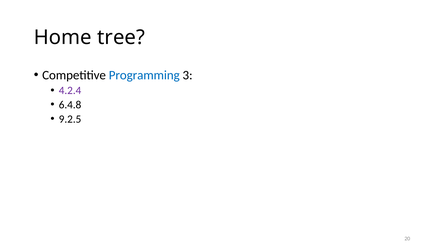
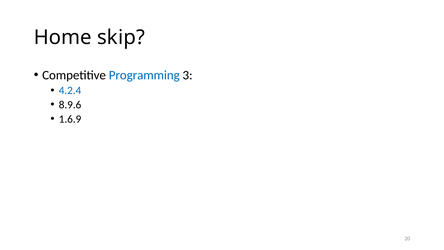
tree: tree -> skip (121, 37)
4.2.4 colour: purple -> blue (70, 90)
6.4.8: 6.4.8 -> 8.9.6 (70, 105)
9.2.5: 9.2.5 -> 1.6.9 (70, 119)
